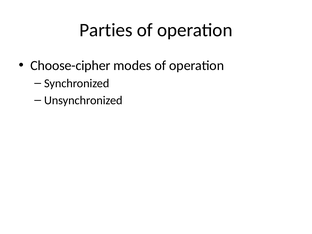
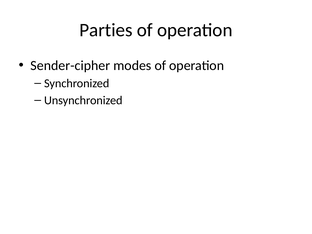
Choose-cipher: Choose-cipher -> Sender-cipher (70, 65)
